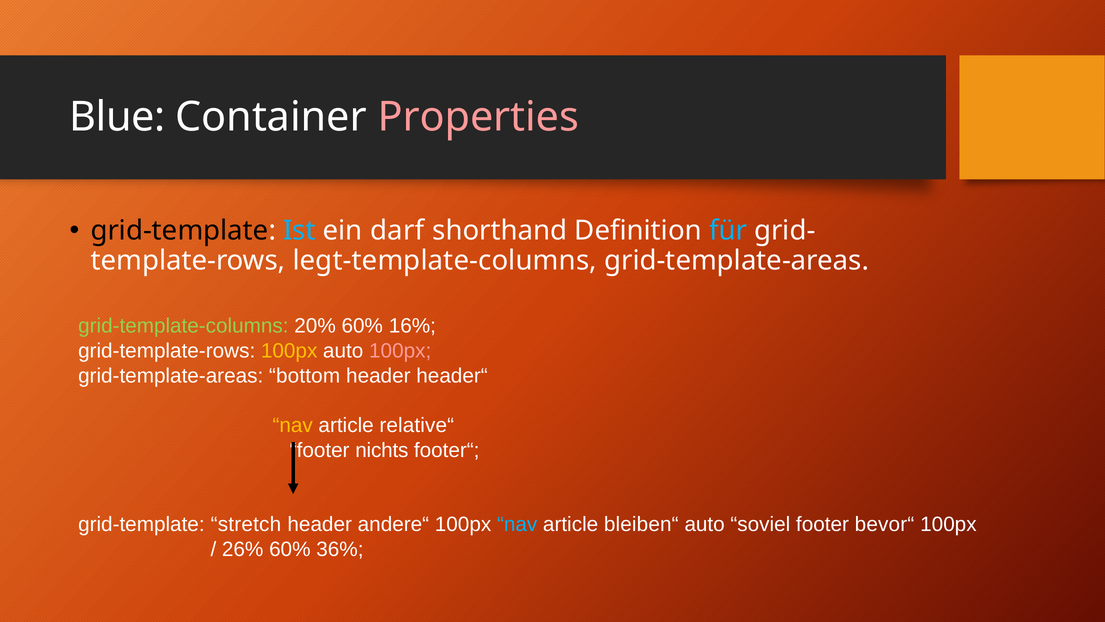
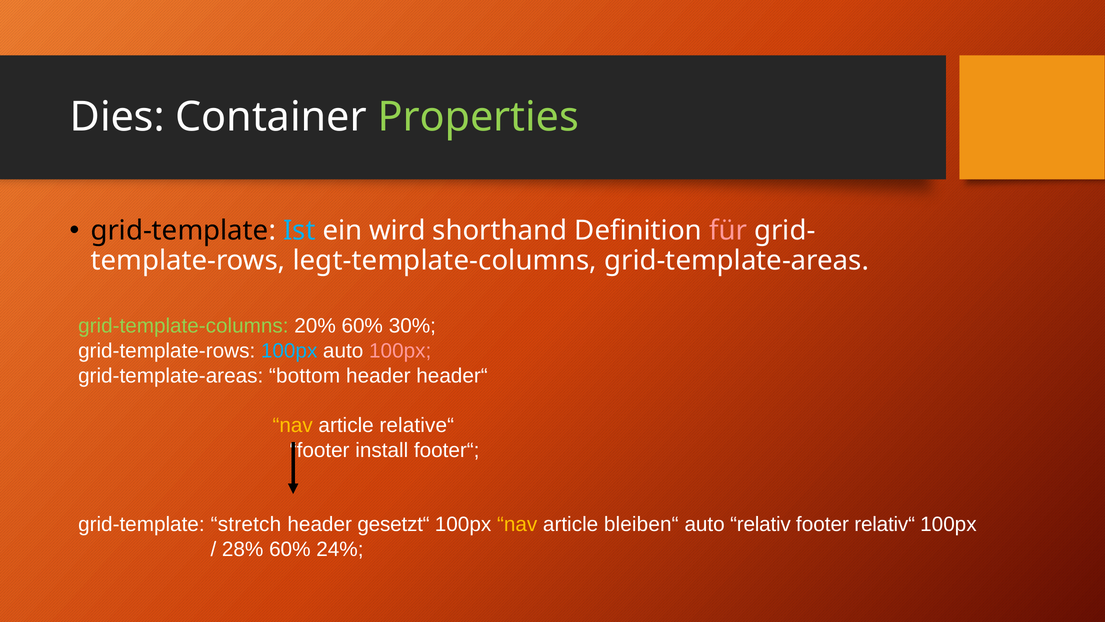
Blue: Blue -> Dies (117, 117)
Properties colour: pink -> light green (478, 117)
darf: darf -> wird (398, 231)
für colour: light blue -> pink (728, 231)
16%: 16% -> 30% (412, 326)
100px colour: yellow -> light blue (289, 351)
nichts: nichts -> install (382, 450)
andere“: andere“ -> gesetzt“ (394, 524)
nav colour: light blue -> yellow (517, 524)
soviel: soviel -> relativ (760, 524)
bevor“: bevor“ -> relativ“ (885, 524)
26%: 26% -> 28% (243, 549)
36%: 36% -> 24% (340, 549)
